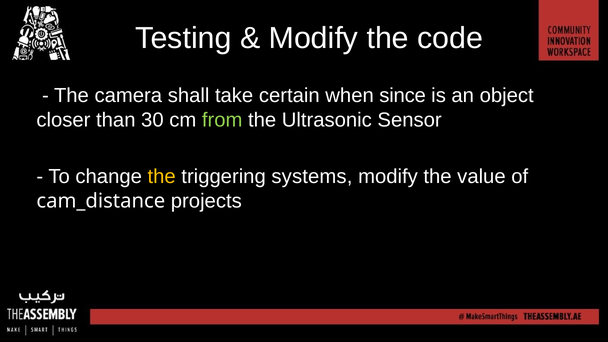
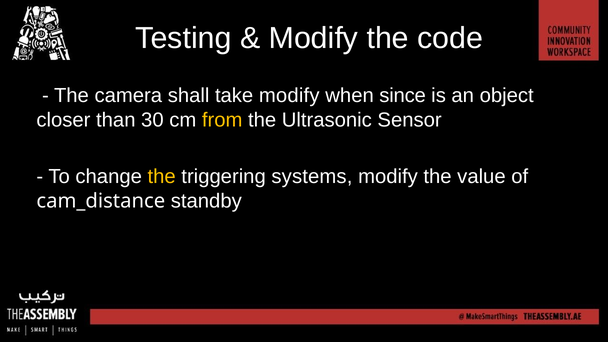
take certain: certain -> modify (289, 96)
from colour: light green -> yellow (222, 120)
projects: projects -> standby (206, 201)
